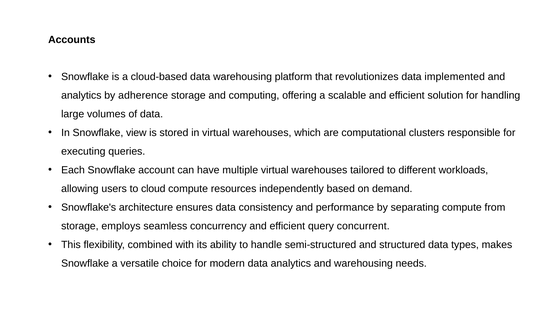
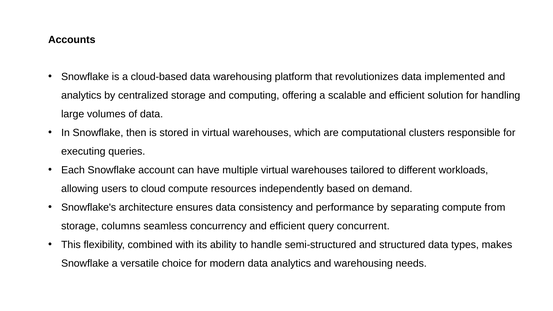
adherence: adherence -> centralized (143, 95)
view: view -> then (136, 133)
employs: employs -> columns (121, 226)
